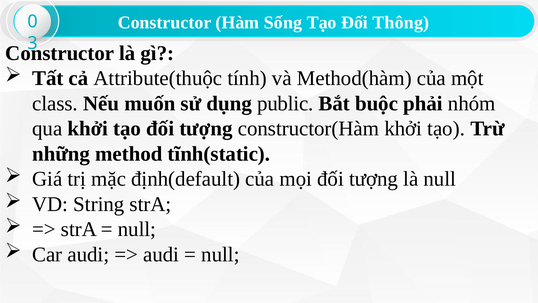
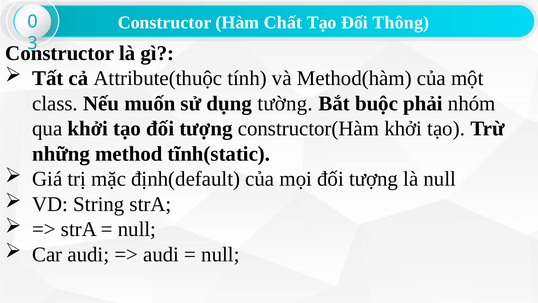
Sống: Sống -> Chất (283, 22)
public: public -> tường (285, 103)
